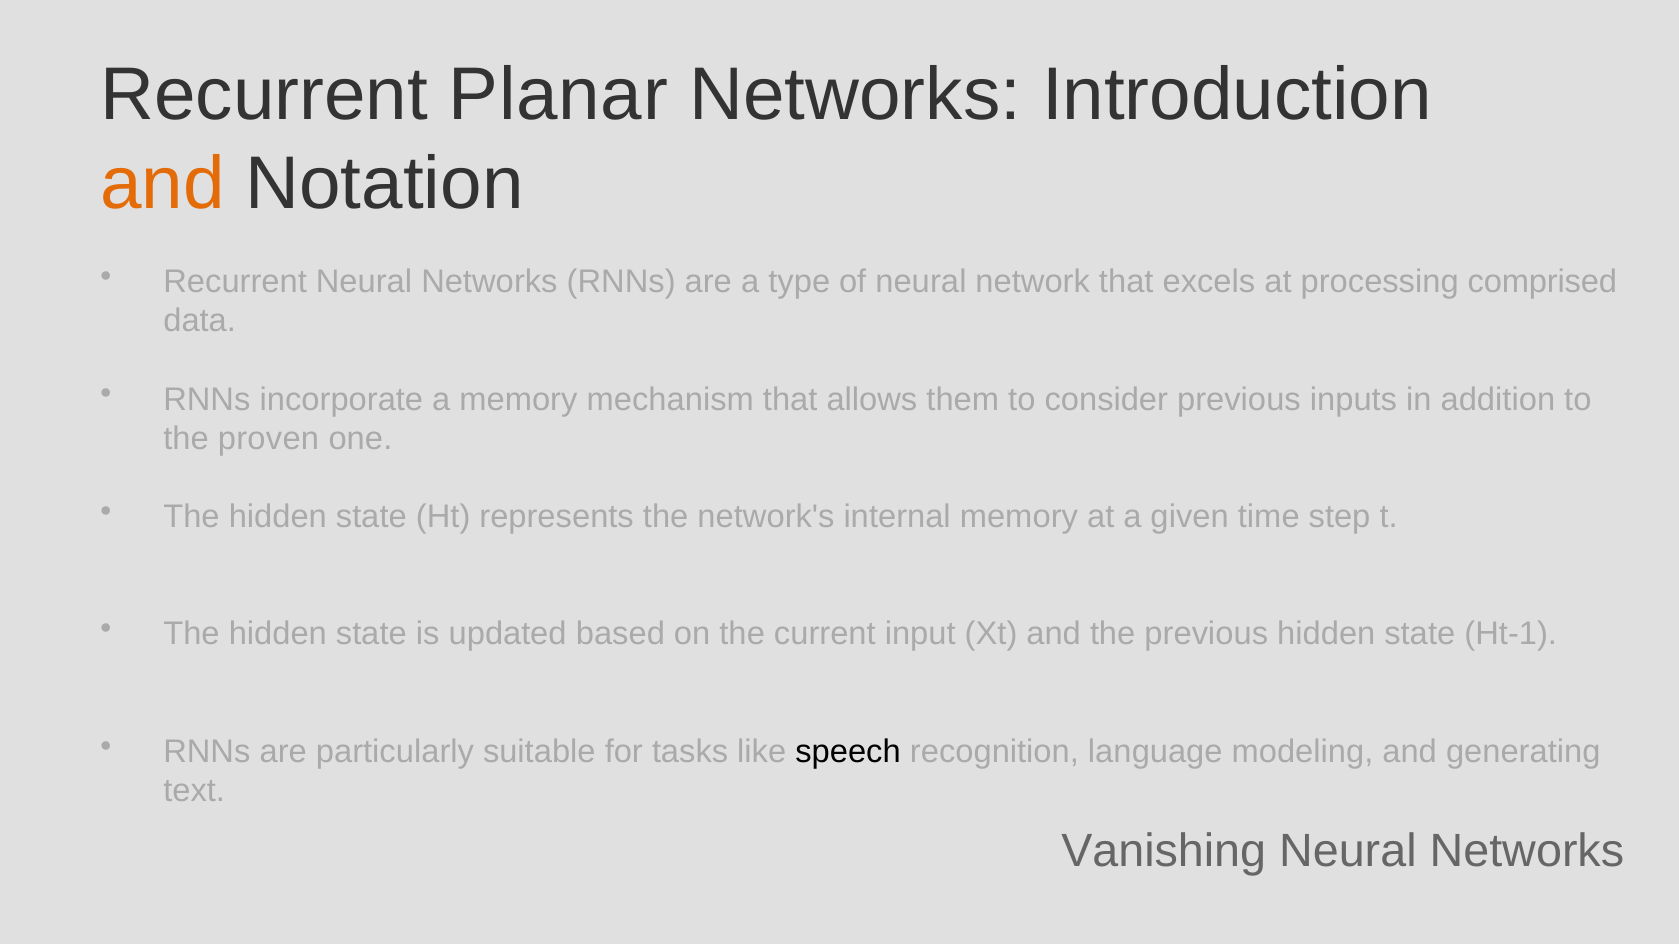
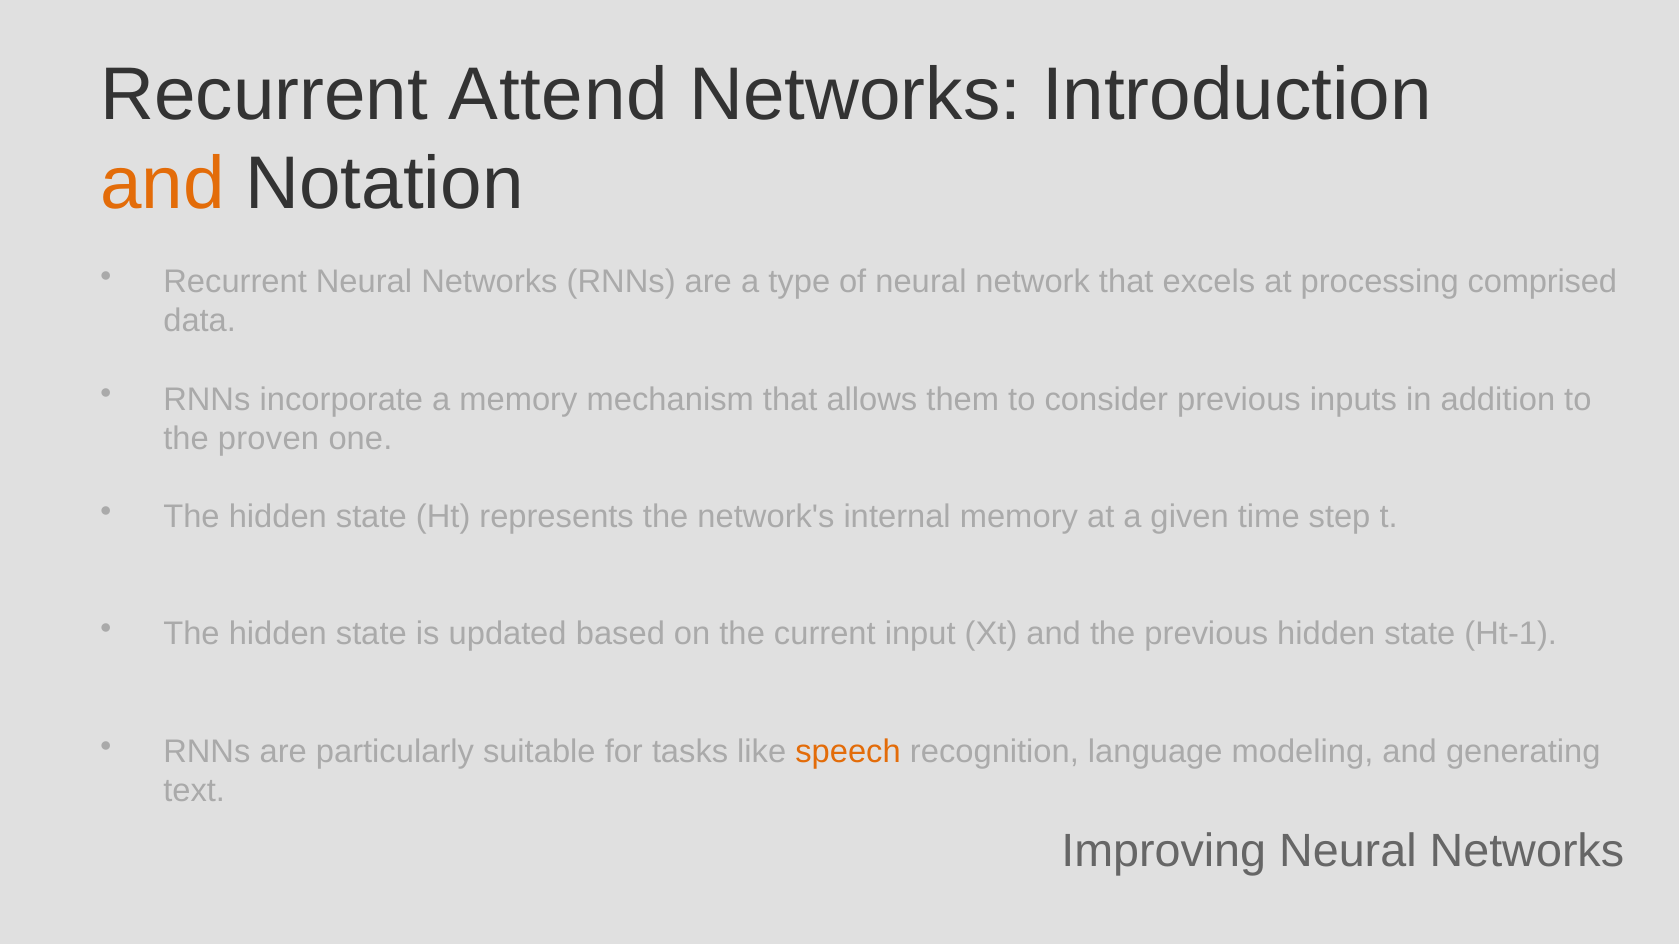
Planar: Planar -> Attend (558, 95)
speech colour: black -> orange (848, 752)
Vanishing: Vanishing -> Improving (1164, 851)
